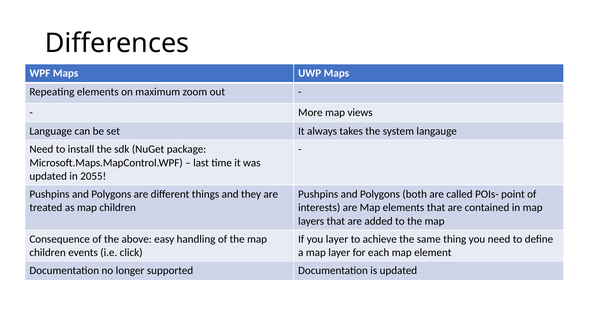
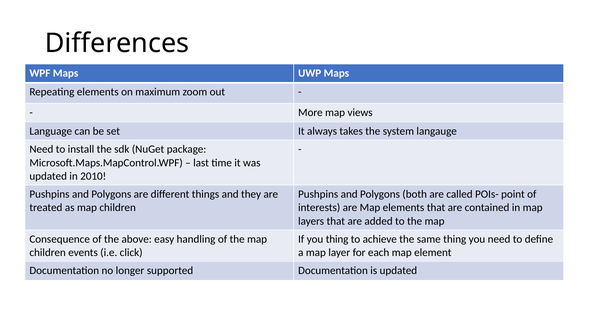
2055: 2055 -> 2010 (93, 176)
you layer: layer -> thing (337, 239)
